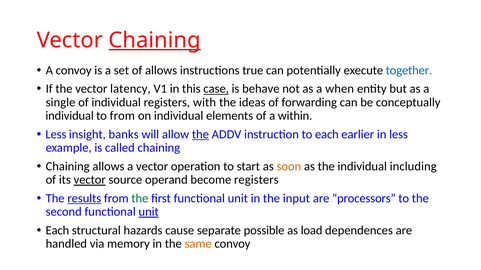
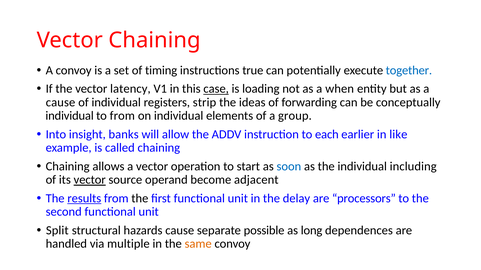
Chaining underline: present -> none (155, 40)
of allows: allows -> timing (161, 71)
behave: behave -> loading (261, 89)
single: single -> cause (61, 103)
with: with -> strip (205, 103)
within: within -> group (295, 116)
Less: Less -> Into (56, 135)
the underline: present -> none (200, 135)
in less: less -> like (398, 135)
soon colour: orange -> blue (289, 167)
become registers: registers -> adjacent (256, 180)
the colour: green -> black (140, 199)
input: input -> delay (296, 199)
unit underline: present -> none (149, 212)
Each: Each -> Split (57, 231)
load: load -> long (312, 231)
memory: memory -> multiple (128, 244)
